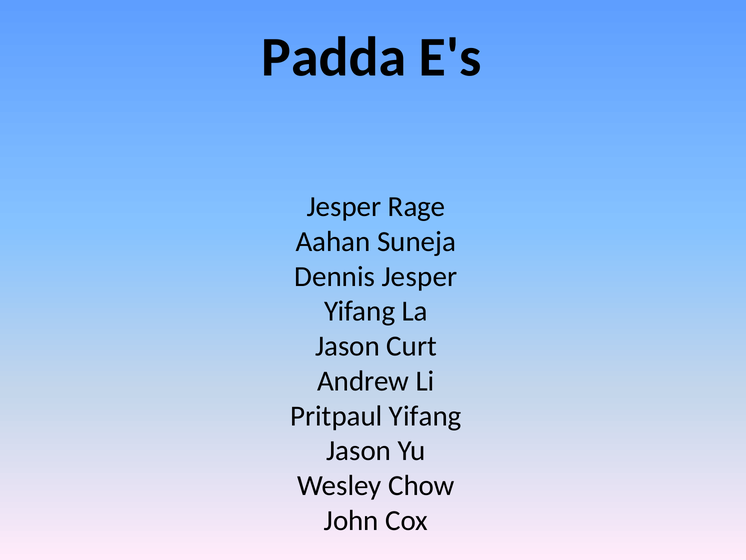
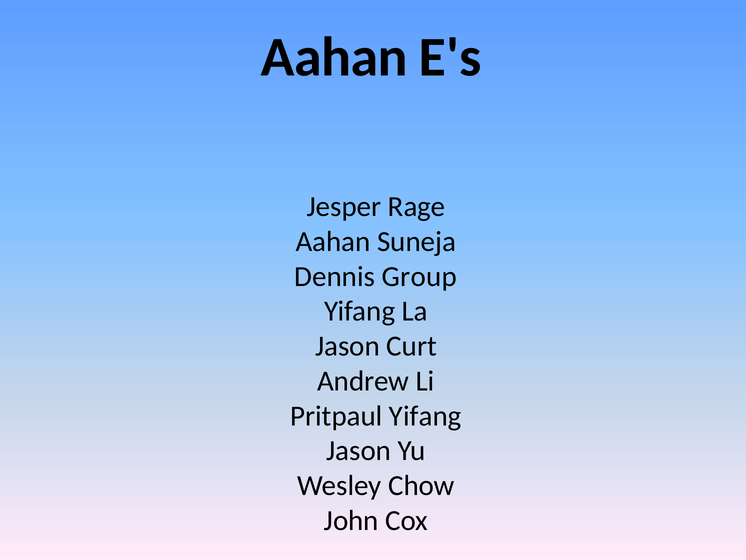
Padda: Padda -> Aahan (334, 57)
Dennis Jesper: Jesper -> Group (419, 276)
